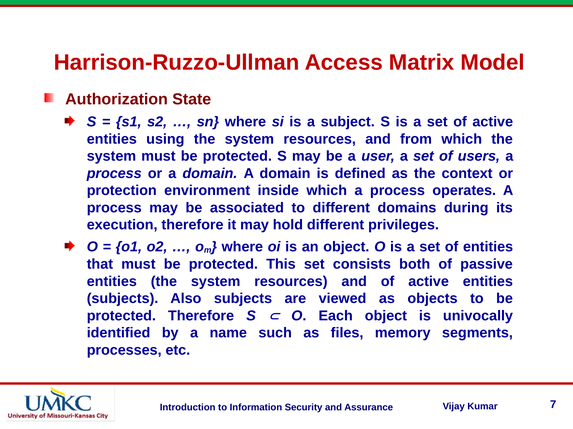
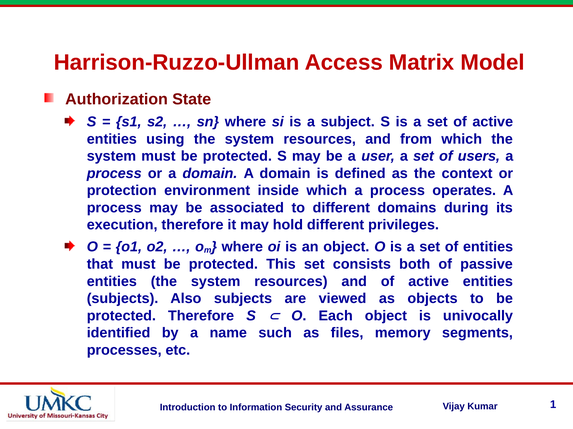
7: 7 -> 1 (553, 405)
